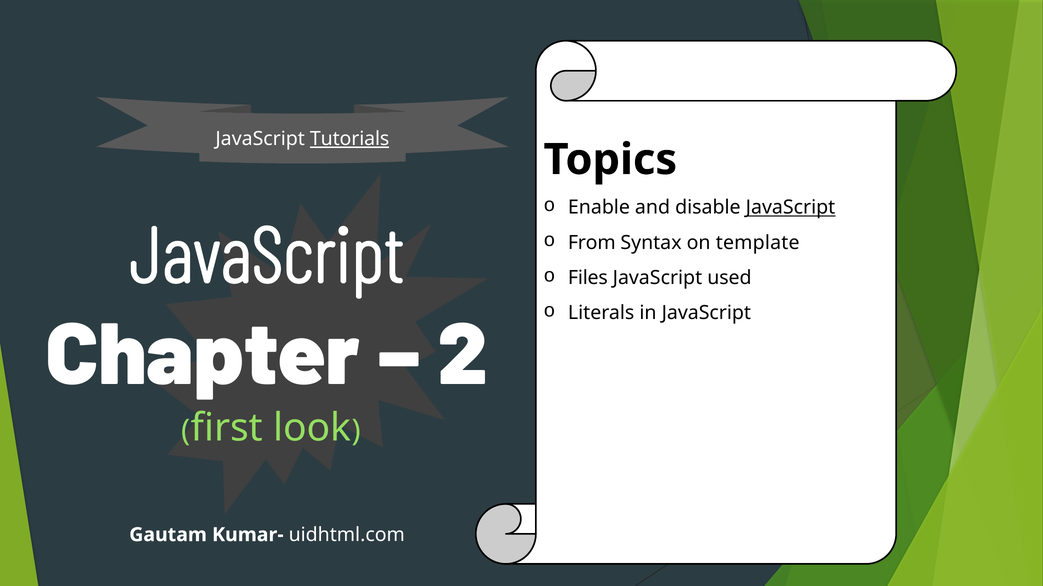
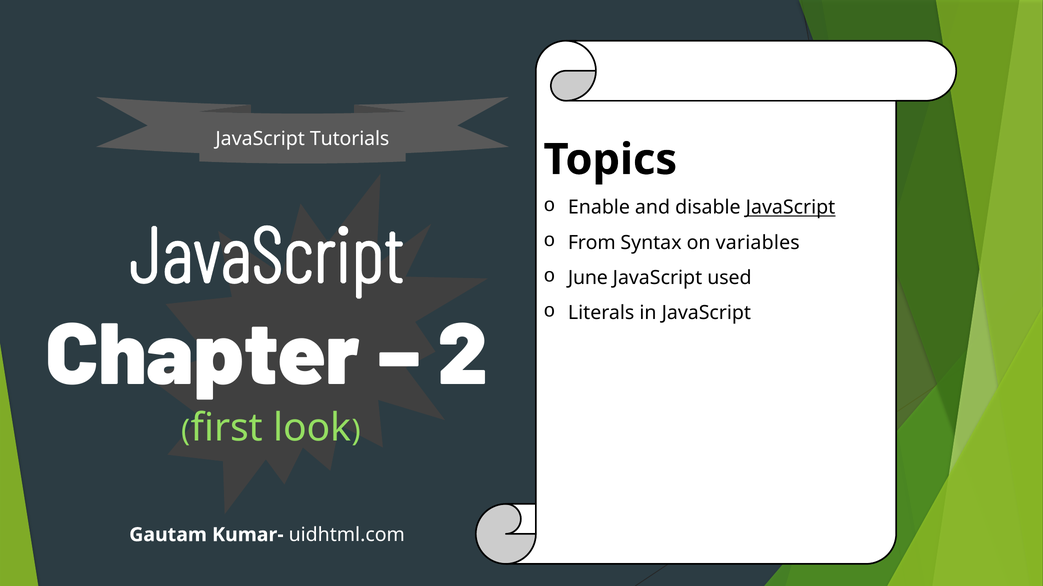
Tutorials underline: present -> none (350, 139)
template: template -> variables (758, 243)
Files: Files -> June (588, 278)
